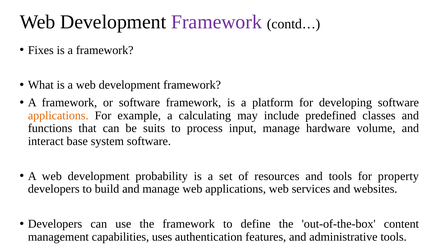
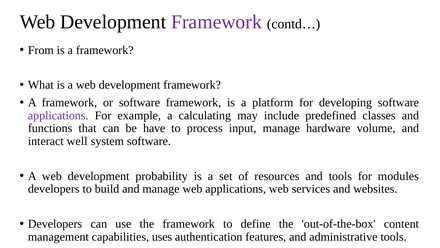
Fixes: Fixes -> From (41, 50)
applications colour: orange -> purple (58, 115)
suits: suits -> have (154, 128)
base: base -> well (77, 141)
property: property -> modules (398, 176)
